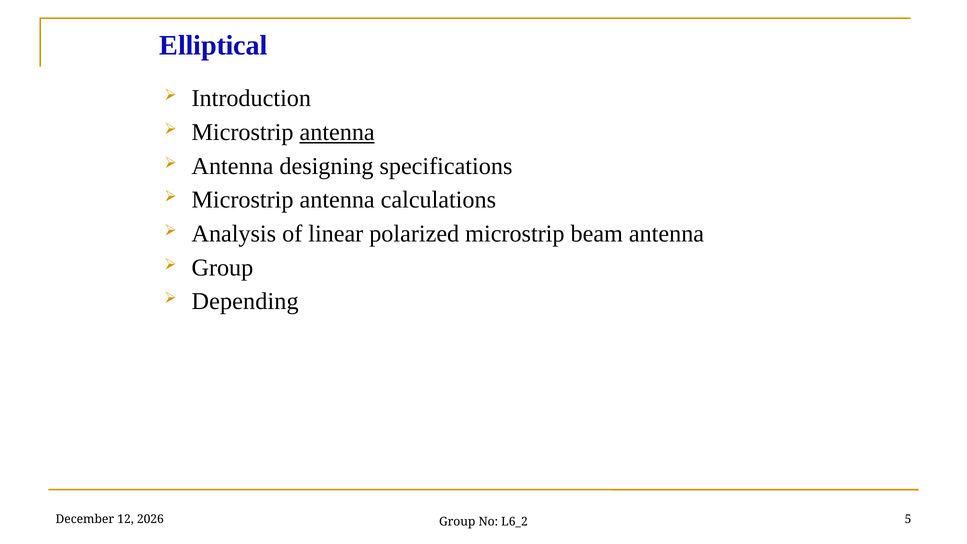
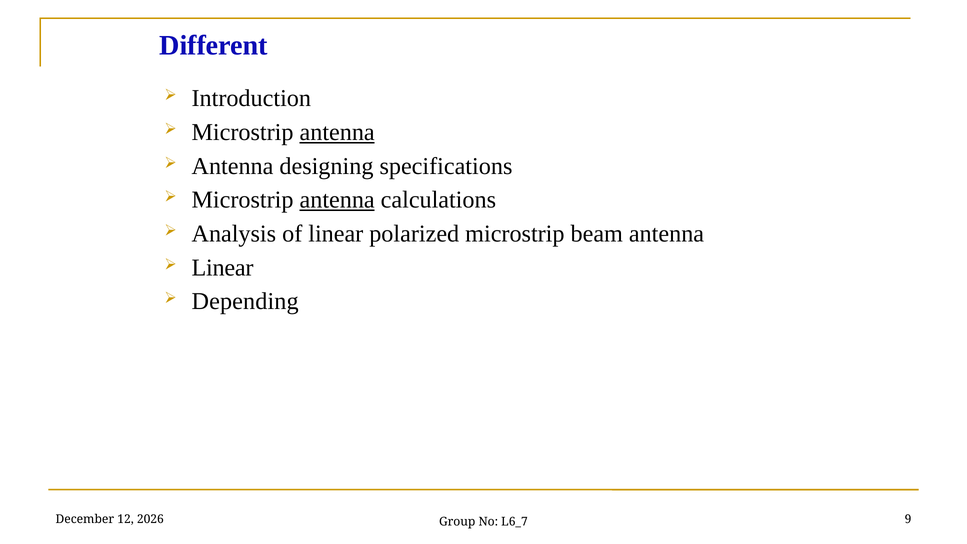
Elliptical: Elliptical -> Different (214, 46)
antenna underline: none -> present (337, 200)
Group: Group -> Linear (223, 268)
5: 5 -> 9 (908, 519)
L6_2: L6_2 -> L6_7 (515, 522)
